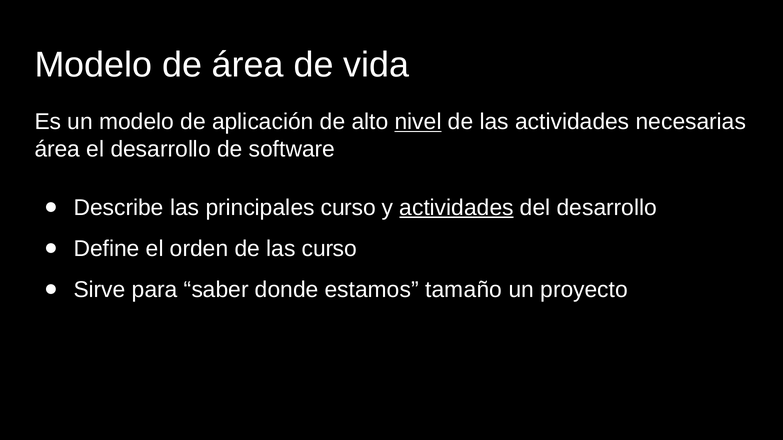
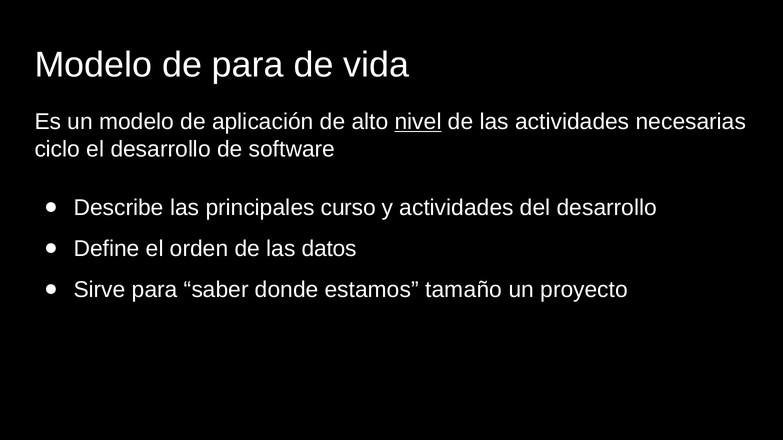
de área: área -> para (248, 65)
área: área -> ciclo (57, 149)
actividades underline: present -> none (457, 208)
las curso: curso -> datos (329, 249)
